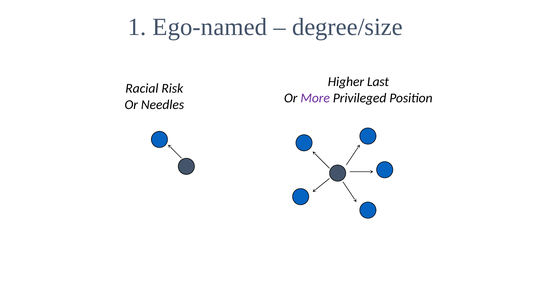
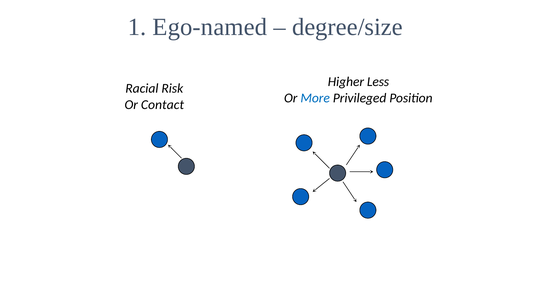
Last: Last -> Less (378, 82)
More colour: purple -> blue (315, 98)
Needles: Needles -> Contact (162, 105)
